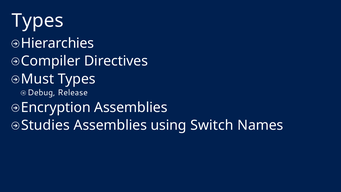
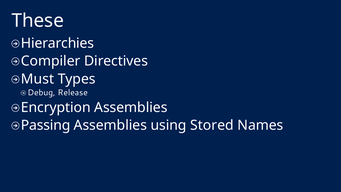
Types: Types -> These (38, 21)
Studies: Studies -> Passing (46, 125)
Switch: Switch -> Stored (212, 125)
